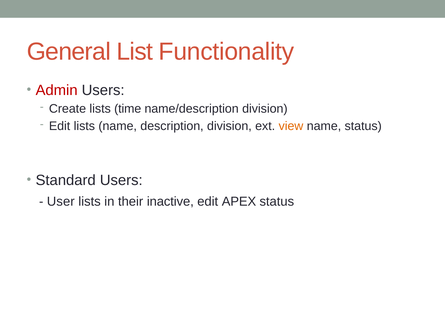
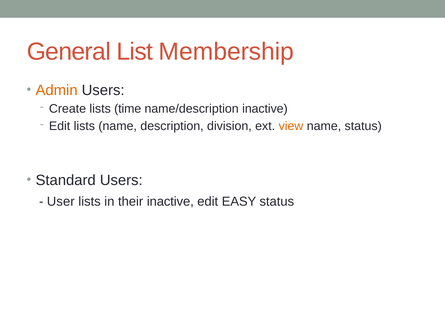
Functionality: Functionality -> Membership (226, 52)
Admin colour: red -> orange (57, 90)
name/description division: division -> inactive (265, 109)
APEX: APEX -> EASY (239, 201)
